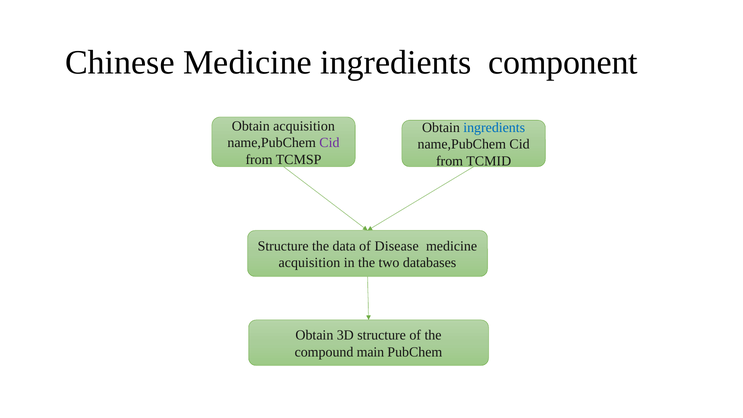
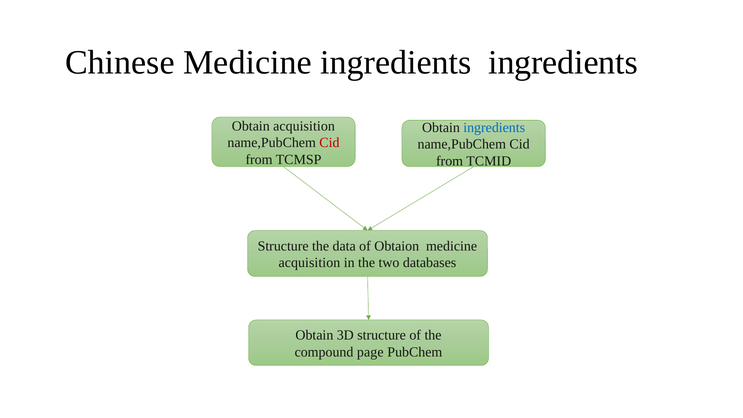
ingredients component: component -> ingredients (563, 62)
Cid colour: purple -> red (329, 143)
Disease: Disease -> Obtaion (397, 246)
main: main -> page (370, 352)
